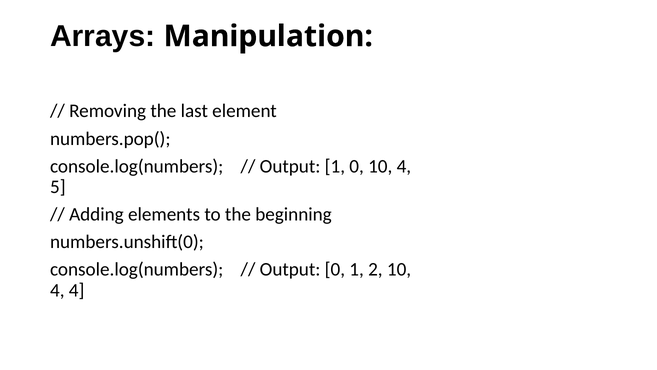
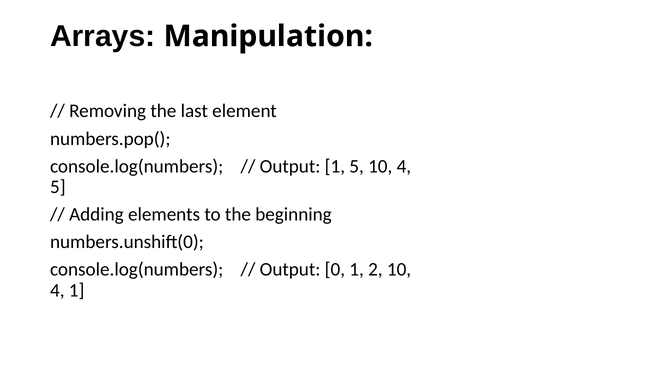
1 0: 0 -> 5 (357, 166)
4 4: 4 -> 1 (77, 290)
